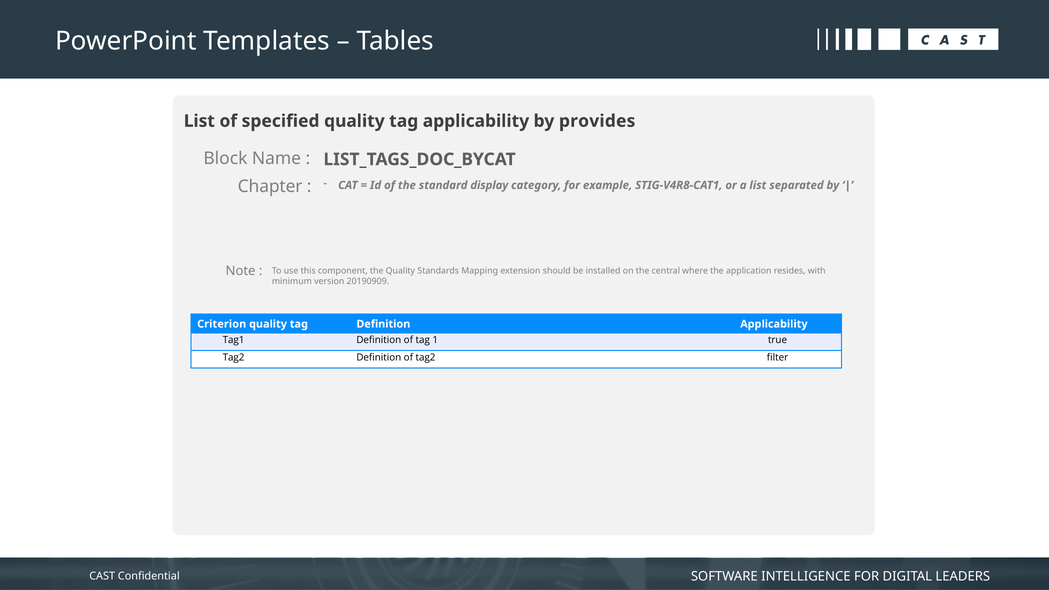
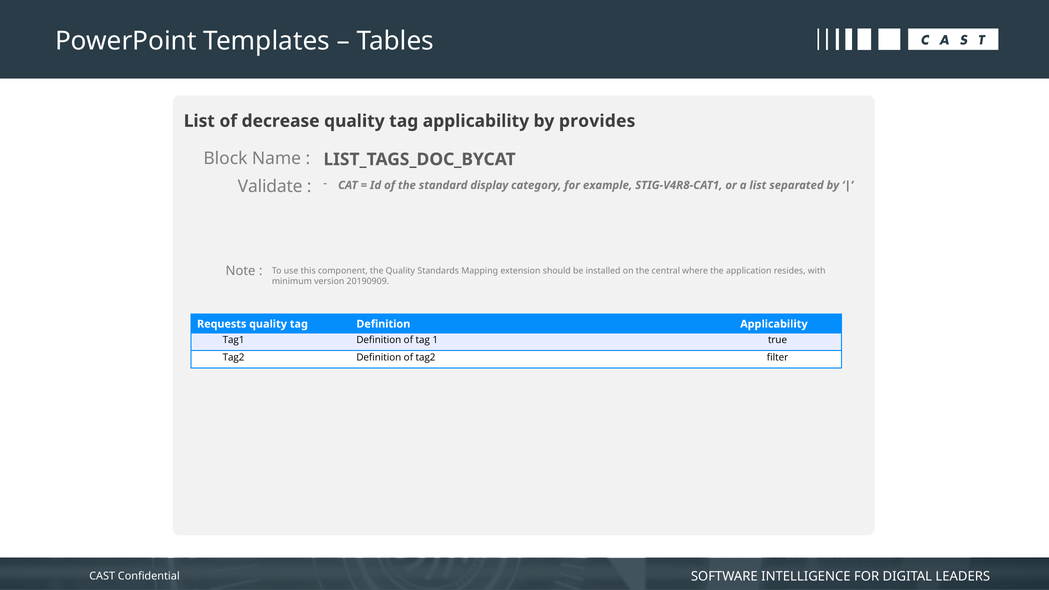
specified: specified -> decrease (281, 121)
Chapter: Chapter -> Validate (270, 187)
Criterion: Criterion -> Requests (222, 324)
